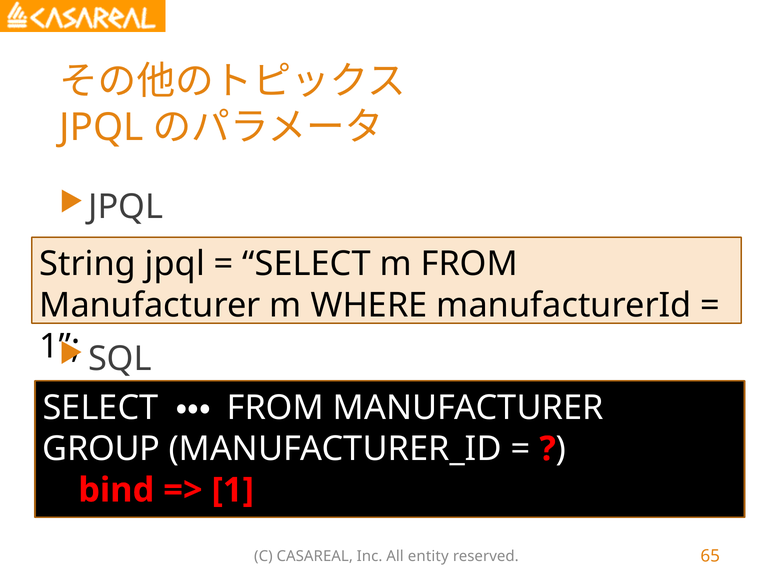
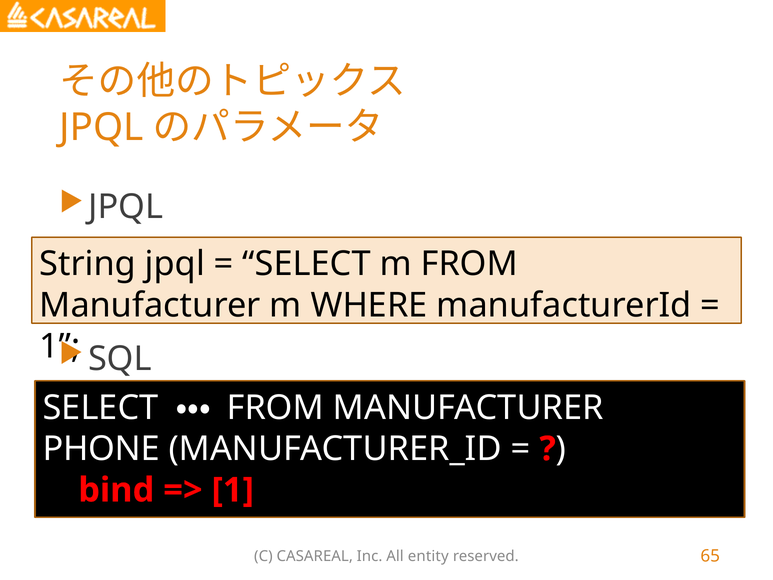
GROUP: GROUP -> PHONE (101, 449)
